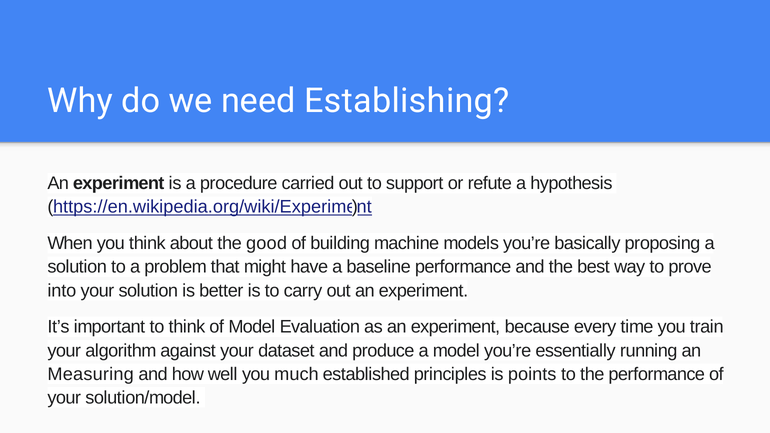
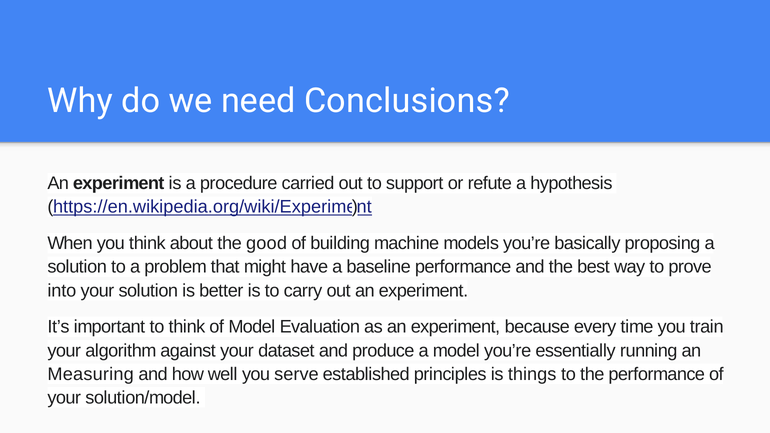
Establishing: Establishing -> Conclusions (407, 101)
much: much -> serve (296, 374)
points: points -> things (532, 374)
